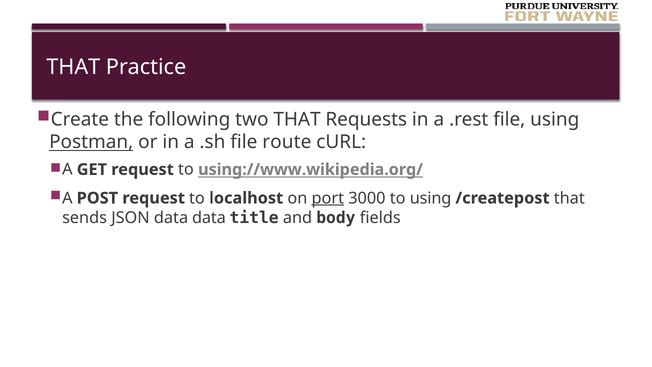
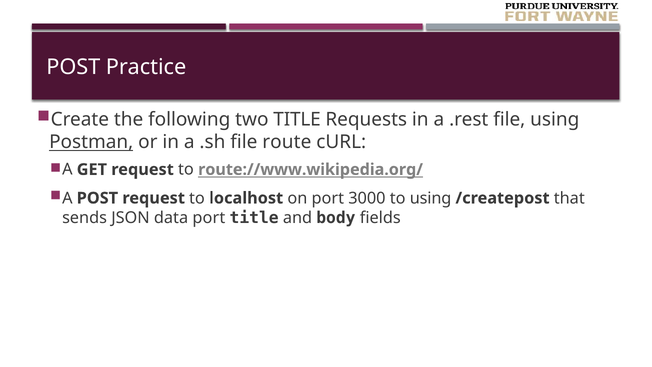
THAT: THAT -> POST (73, 67)
two THAT: THAT -> TITLE (297, 119)
using://www.wikipedia.org/: using://www.wikipedia.org/ -> route://www.wikipedia.org/ (311, 169)
port underline: present -> none (328, 198)
data data: data -> port (209, 218)
